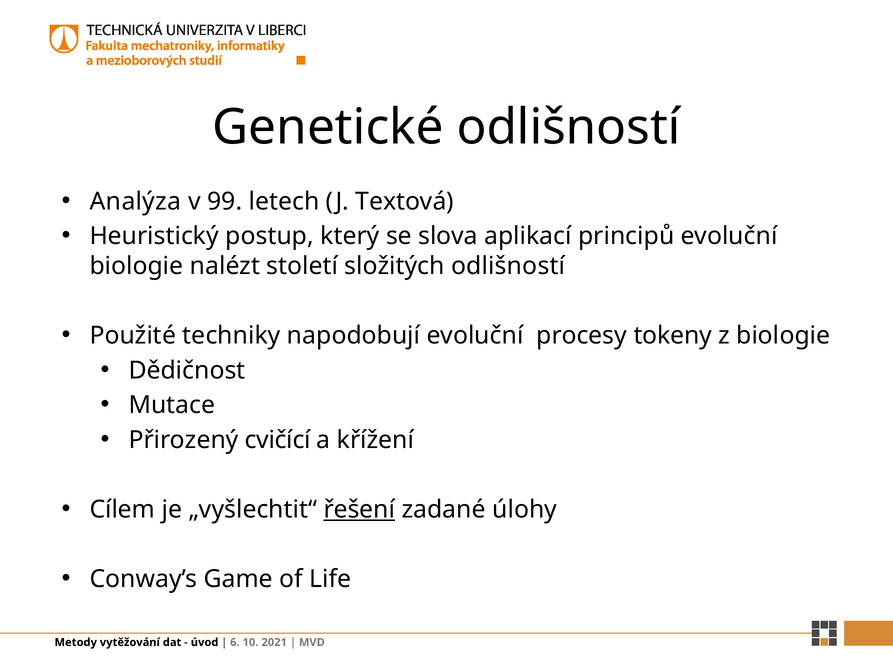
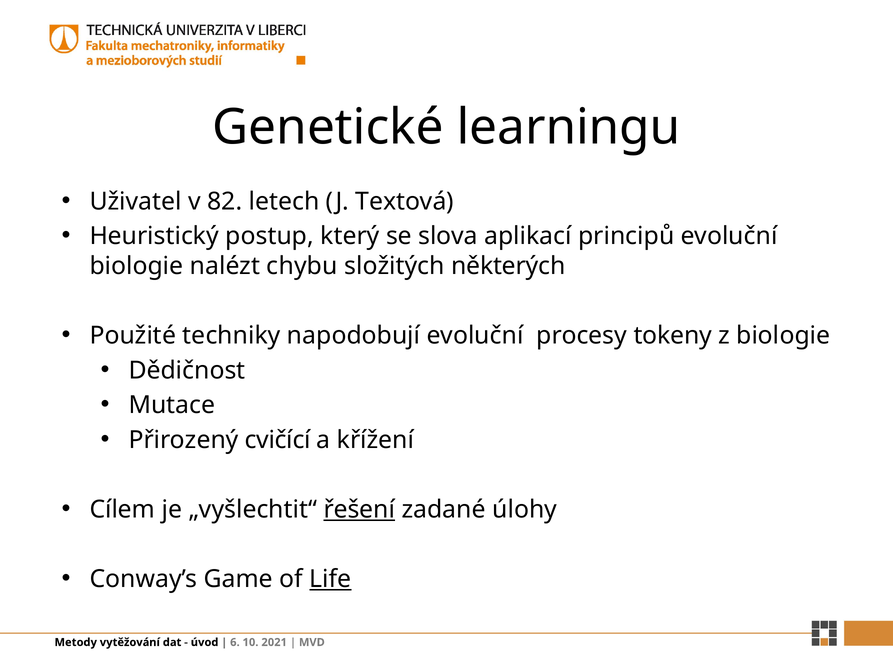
Genetické odlišností: odlišností -> learningu (569, 127)
Analýza: Analýza -> Uživatel (136, 201)
99: 99 -> 82 (225, 201)
století: století -> chybu (302, 266)
složitých odlišností: odlišností -> některých (508, 266)
Life underline: none -> present (330, 579)
